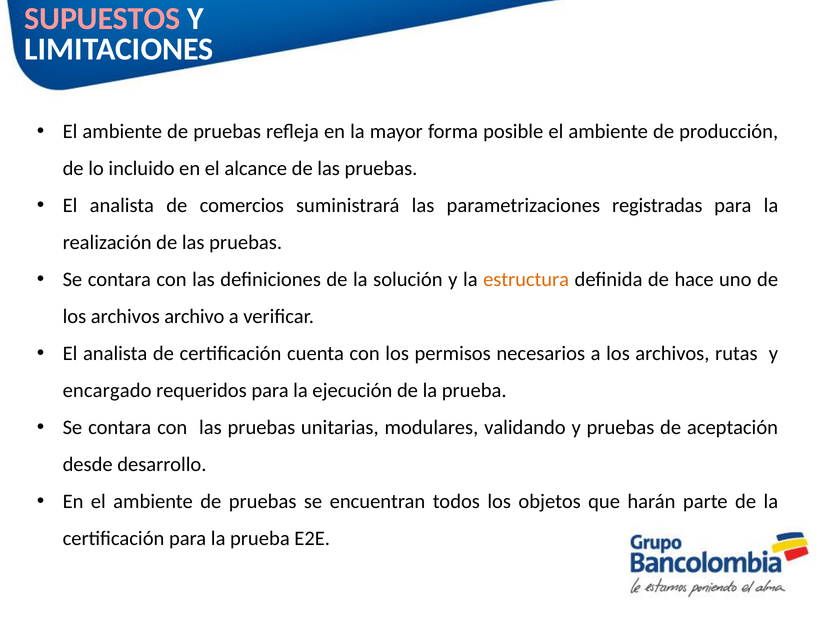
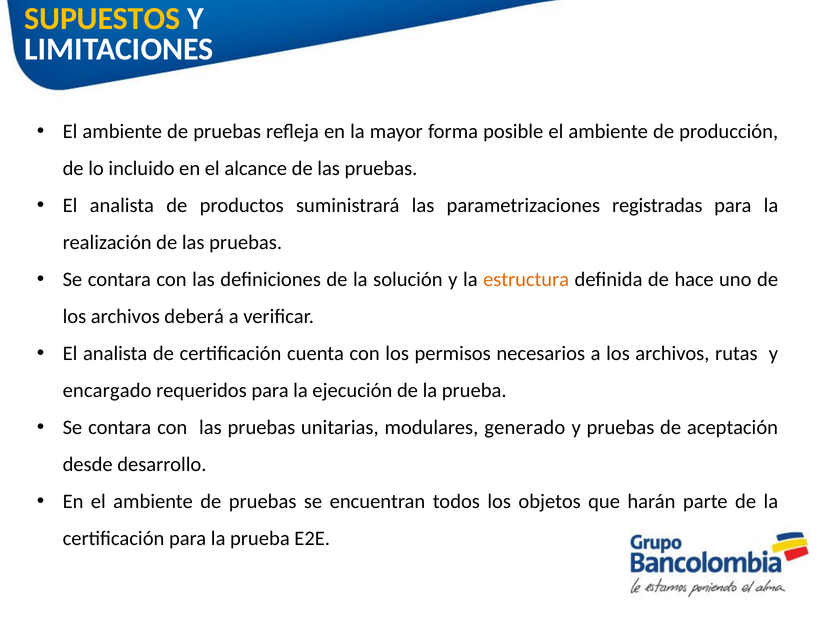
SUPUESTOS colour: pink -> yellow (102, 18)
comercios: comercios -> productos (242, 205)
archivo: archivo -> deberá (194, 317)
validando: validando -> generado (525, 428)
